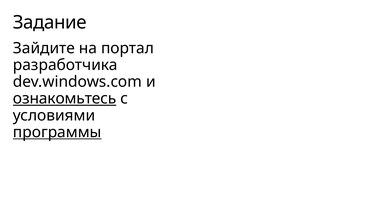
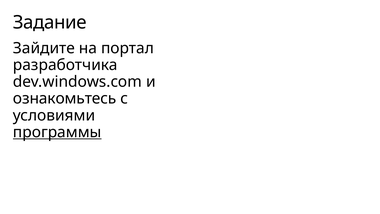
ознакомьтесь underline: present -> none (65, 98)
